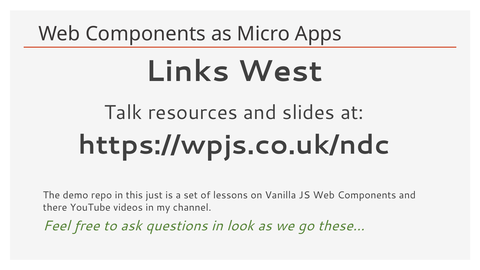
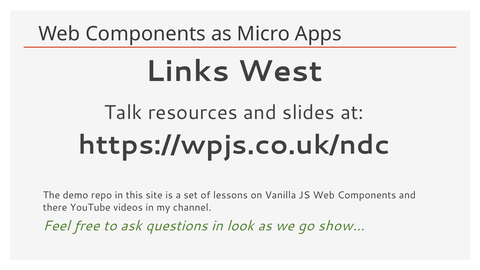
just: just -> site (154, 195)
these…: these… -> show… (341, 226)
